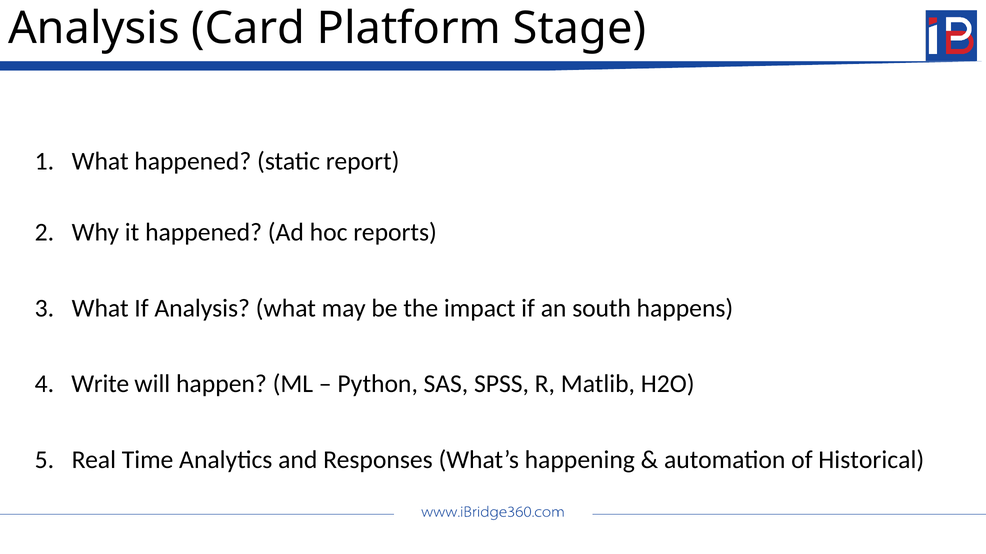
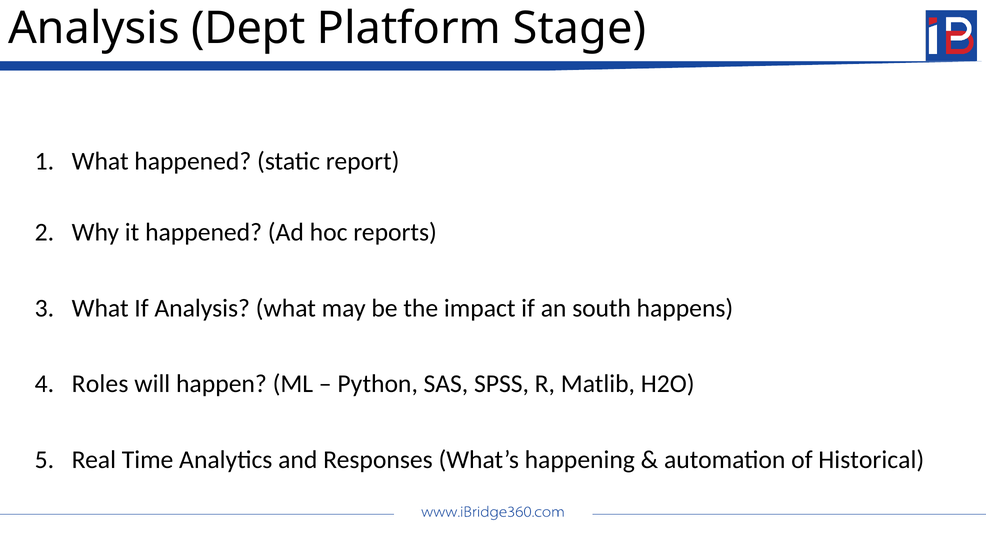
Card: Card -> Dept (248, 28)
Write: Write -> Roles (100, 384)
